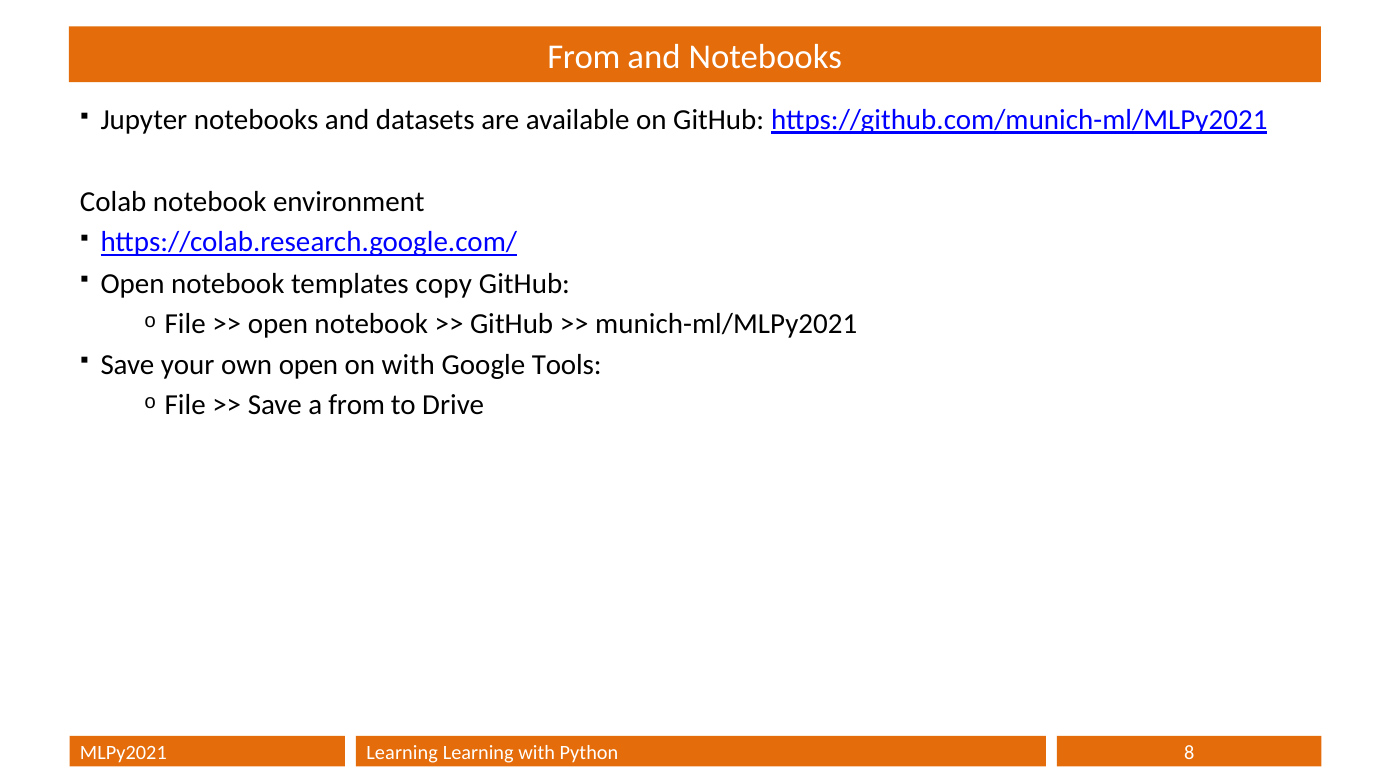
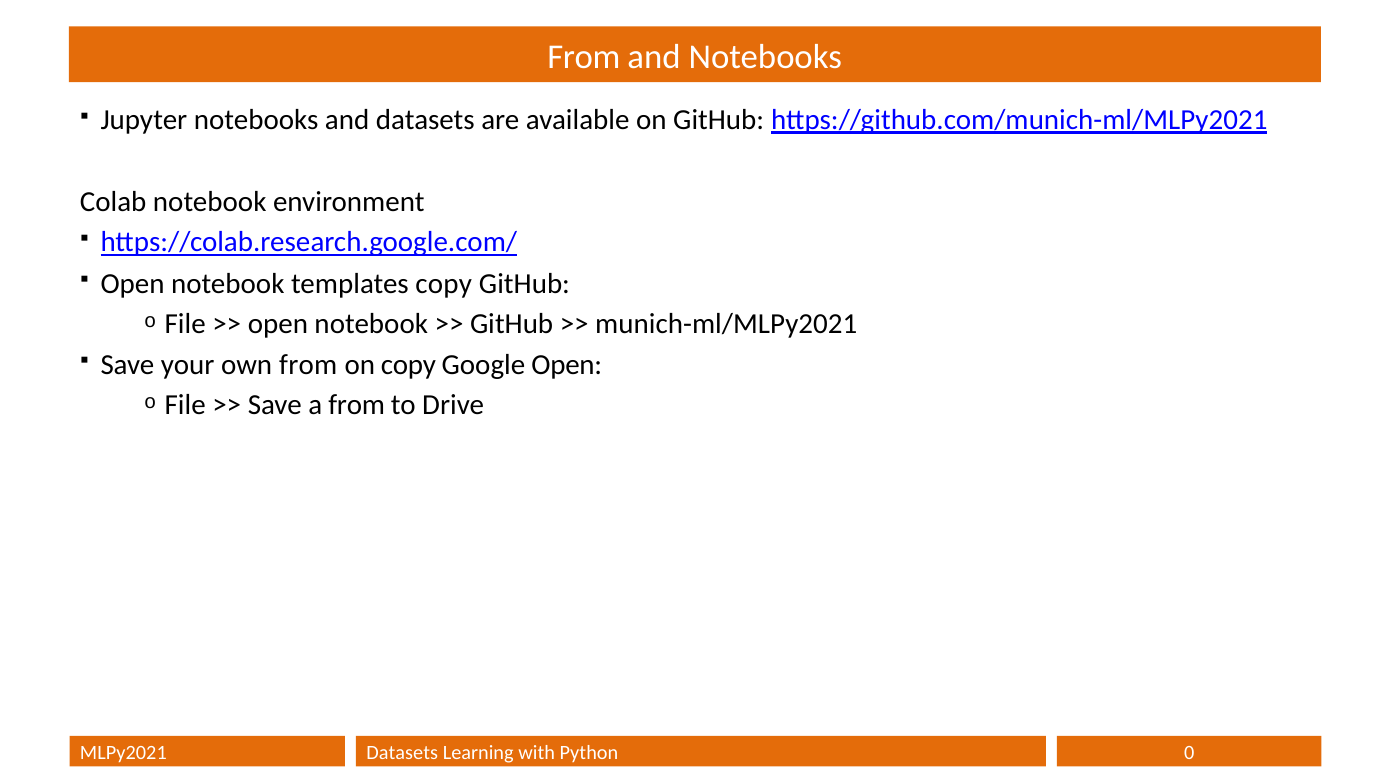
own open: open -> from (308, 365)
on with: with -> copy (408, 365)
Google Tools: Tools -> Open (567, 365)
Learning: Learning -> Datasets (402, 753)
8: 8 -> 0 (1189, 753)
